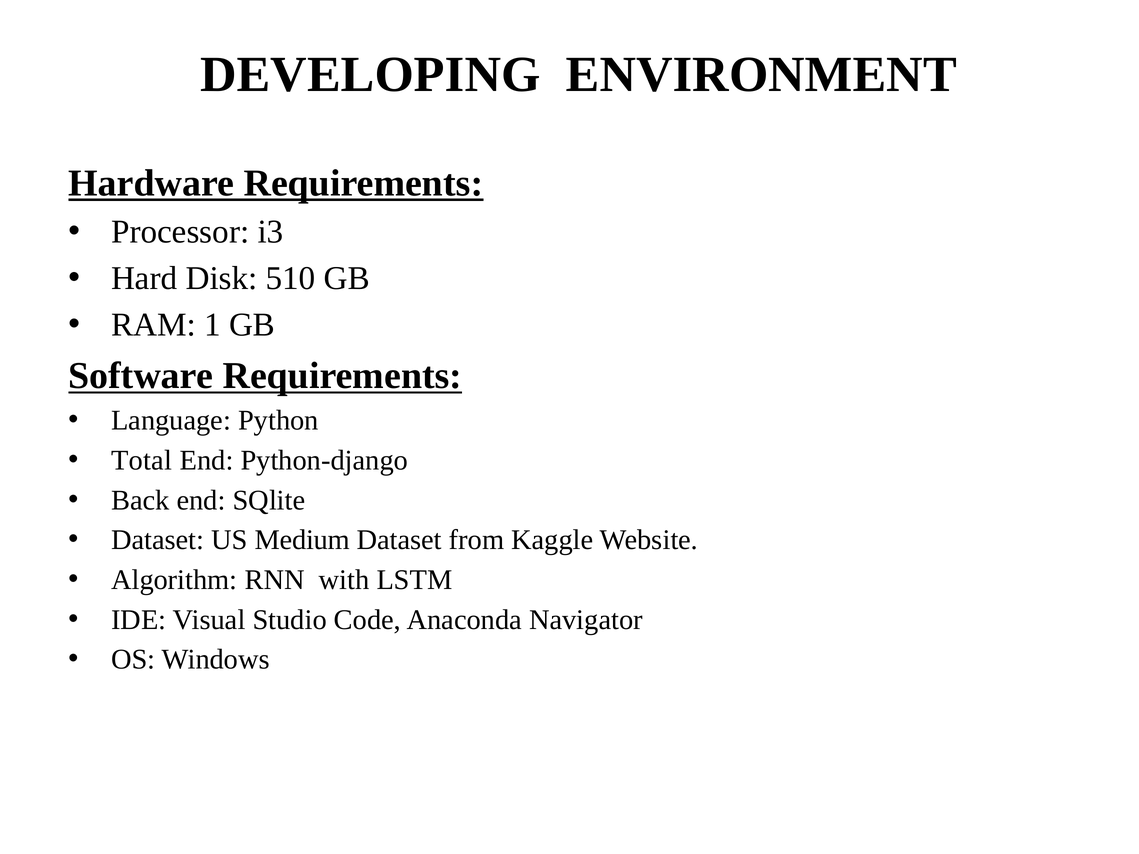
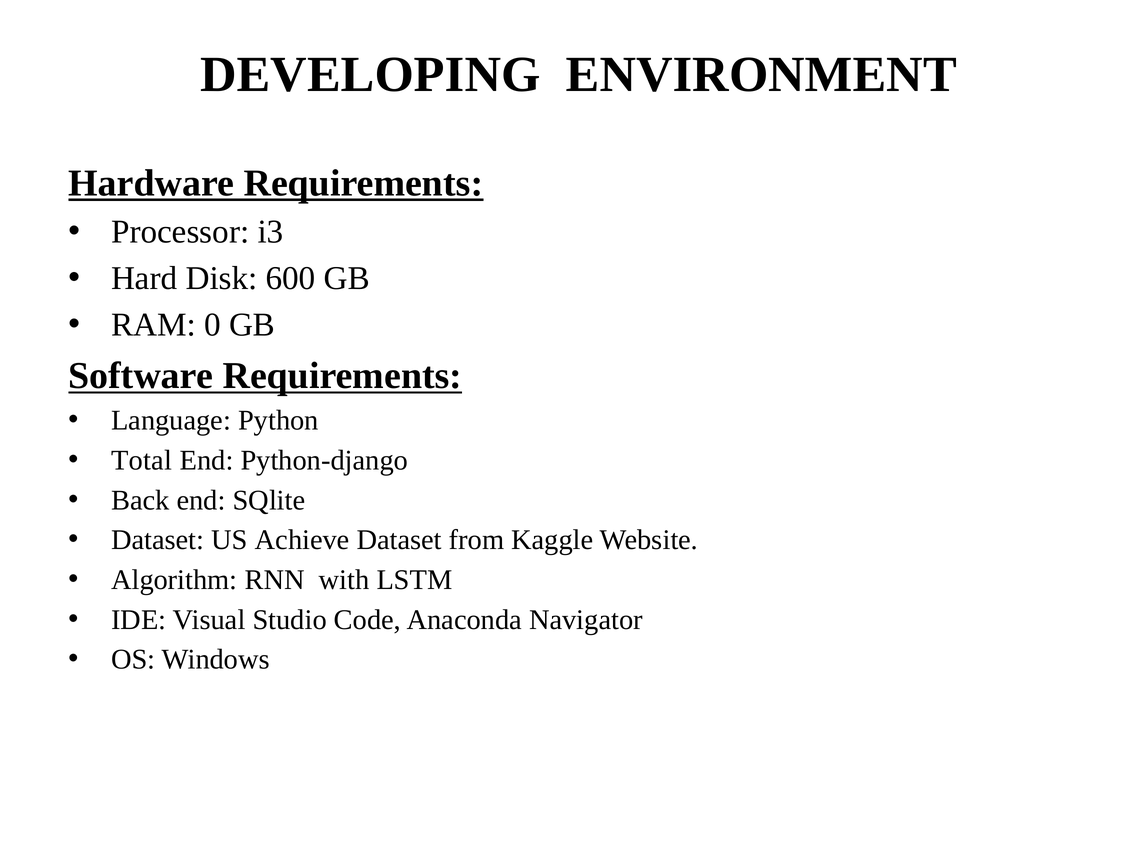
510: 510 -> 600 (291, 279)
1: 1 -> 0 (212, 325)
Medium: Medium -> Achieve (302, 540)
